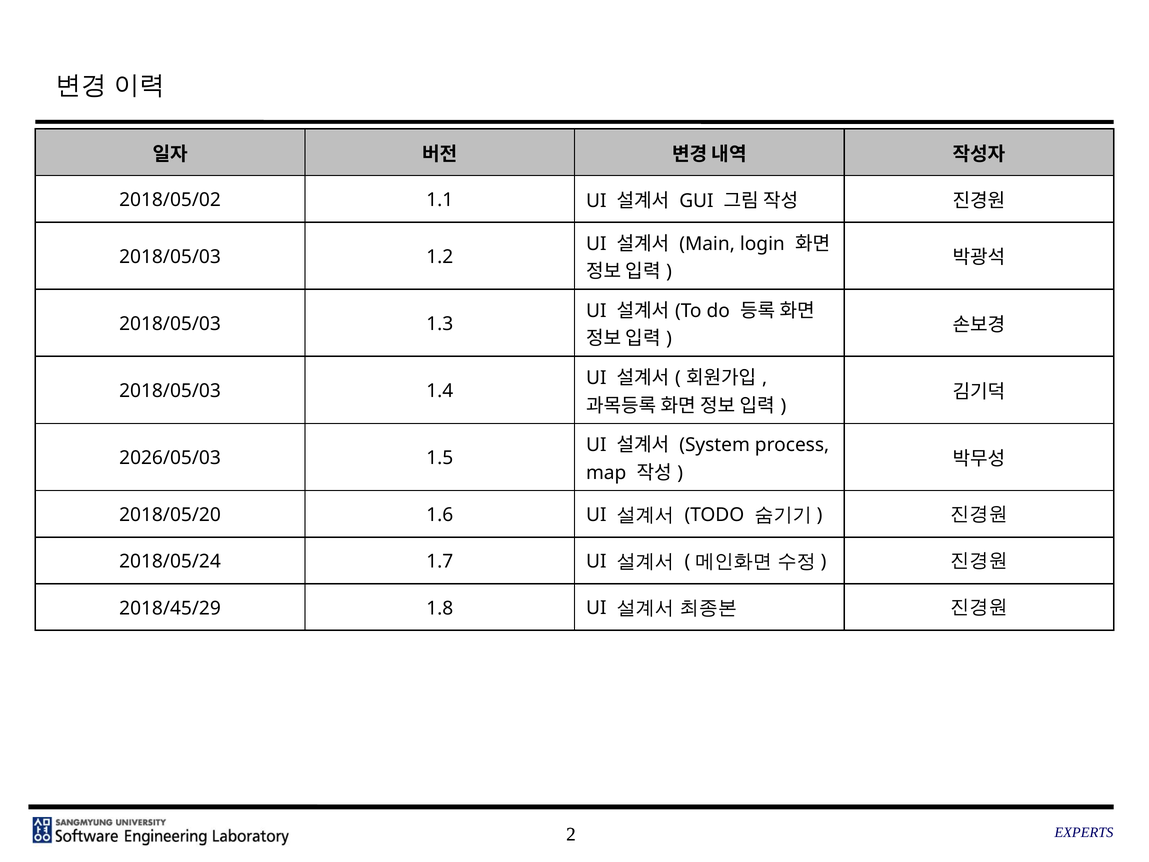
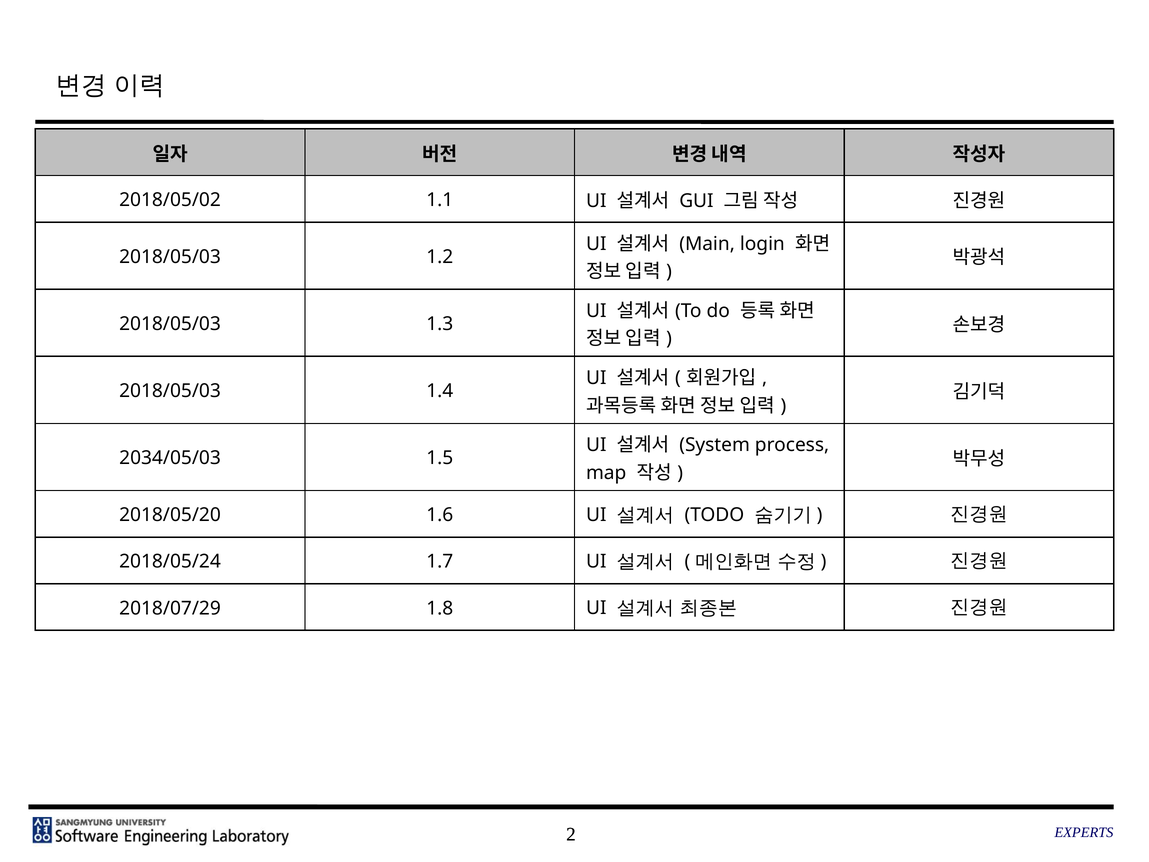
2026/05/03: 2026/05/03 -> 2034/05/03 (170, 458)
2018/45/29: 2018/45/29 -> 2018/07/29 (170, 608)
